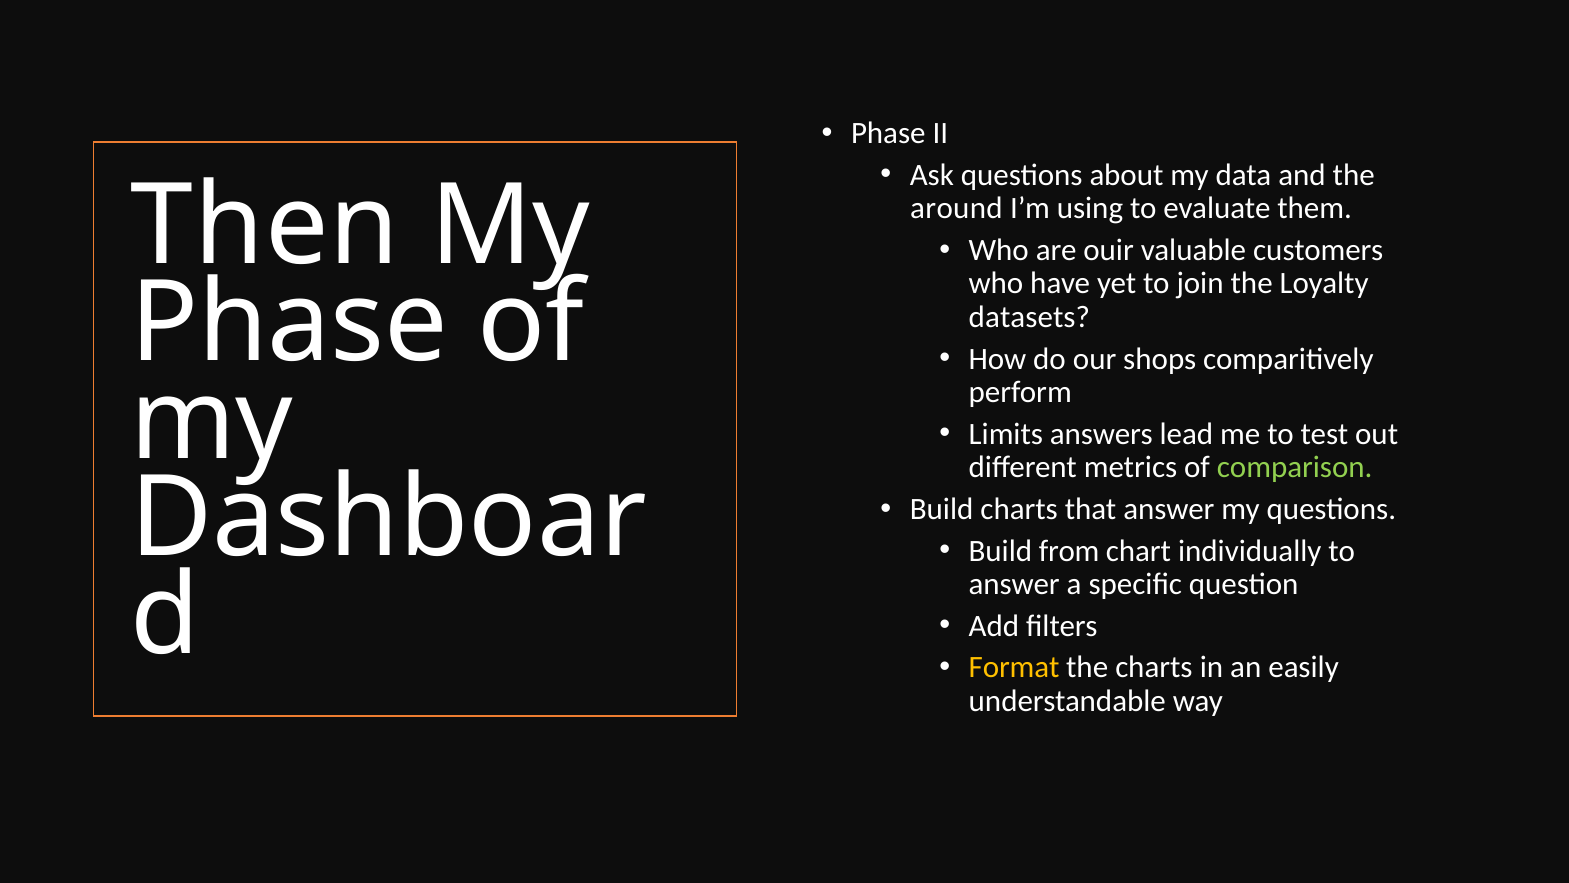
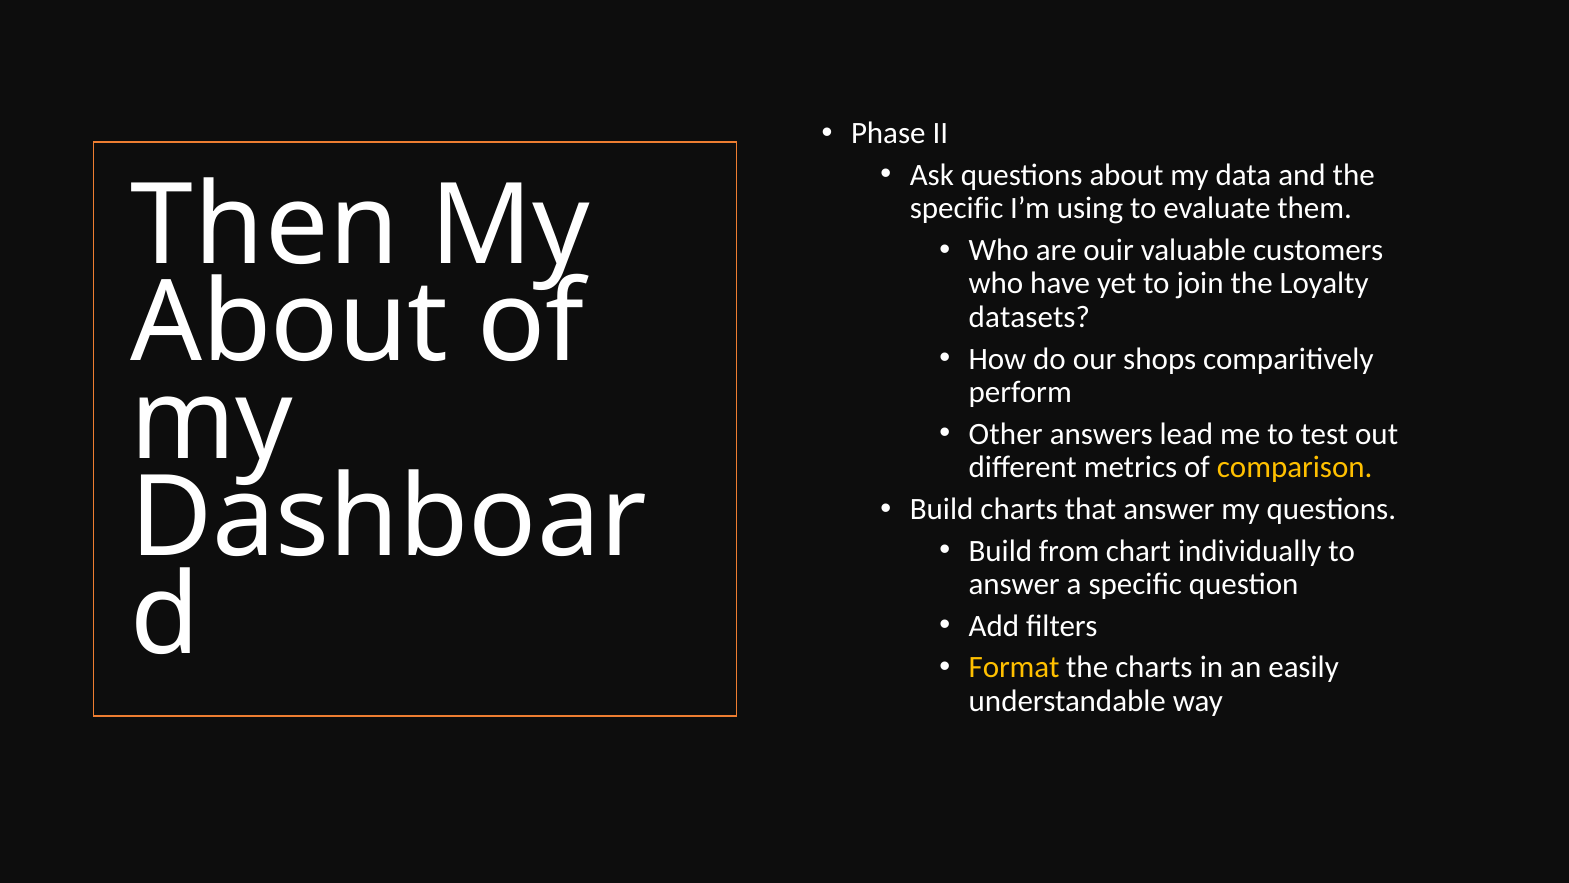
around: around -> specific (957, 208)
Phase: Phase -> About (290, 323)
Limits: Limits -> Other (1006, 434)
comparison colour: light green -> yellow (1295, 467)
